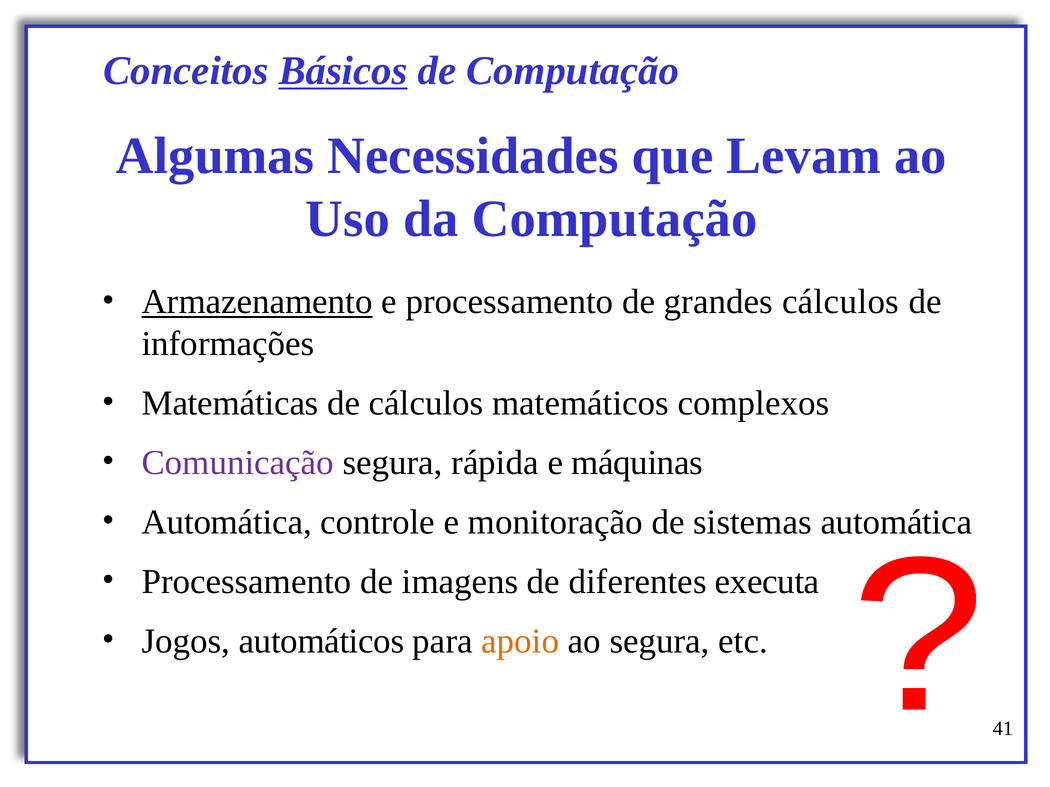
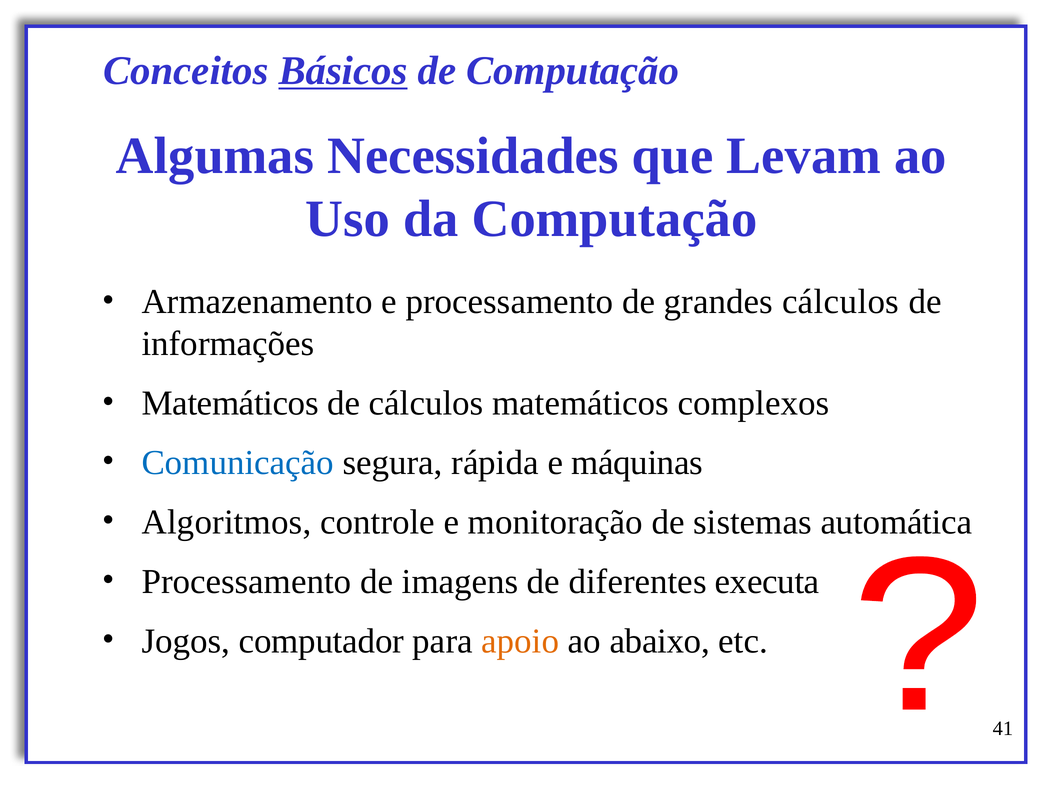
Armazenamento underline: present -> none (257, 302)
Matemáticas: Matemáticas -> Matemáticos (230, 403)
Comunicação colour: purple -> blue (238, 463)
Automática: Automática -> Algoritmos (227, 522)
automáticos: automáticos -> computador (321, 641)
ao segura: segura -> abaixo (660, 641)
